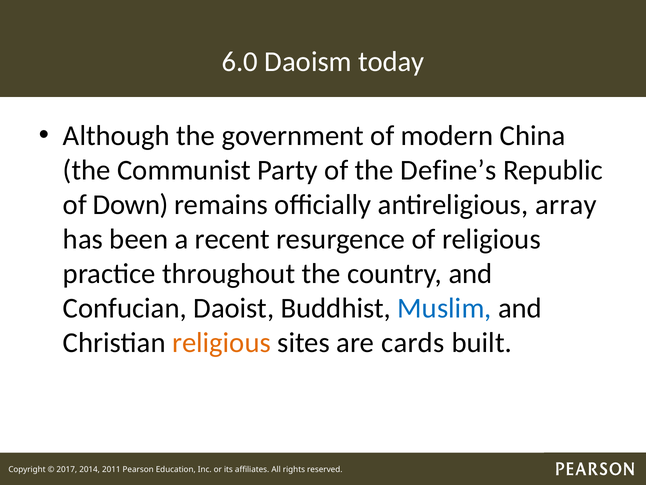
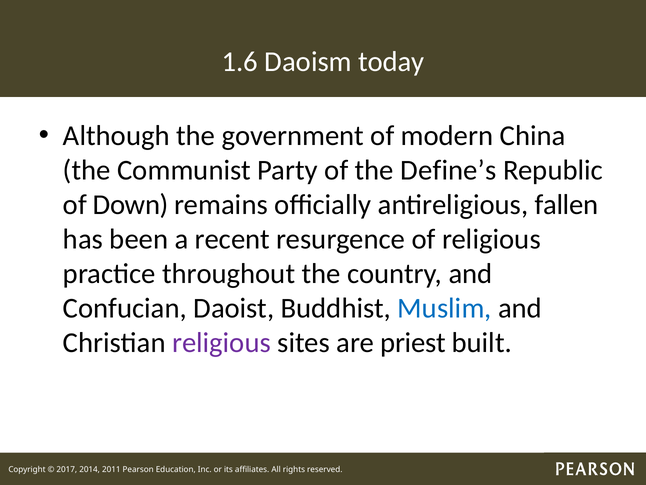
6.0: 6.0 -> 1.6 (240, 62)
array: array -> fallen (566, 205)
religious colour: orange -> purple (222, 342)
cards: cards -> priest (413, 342)
